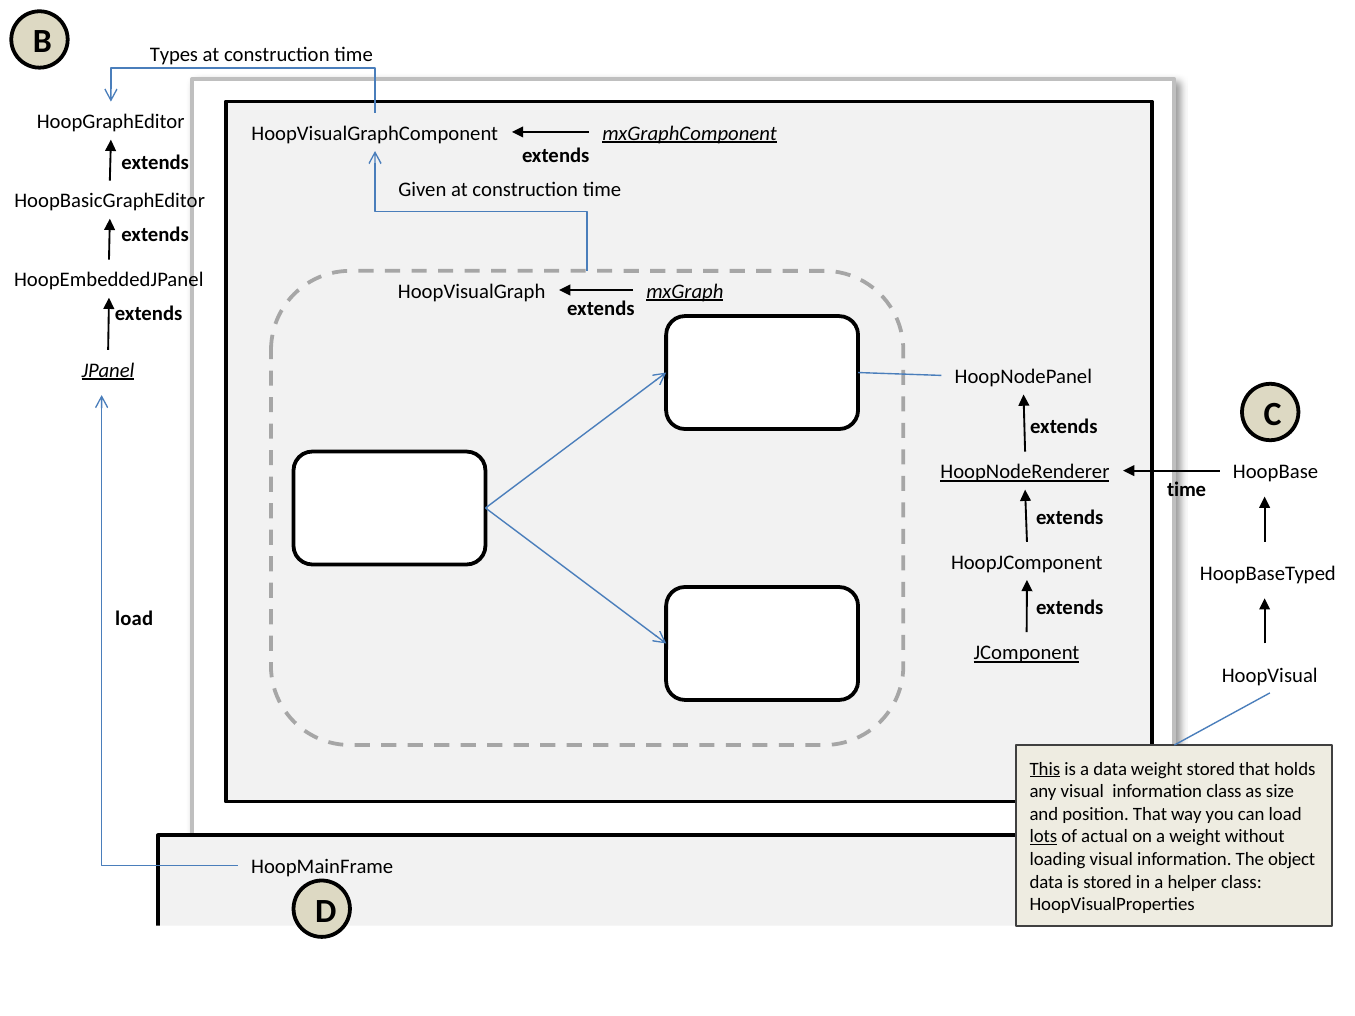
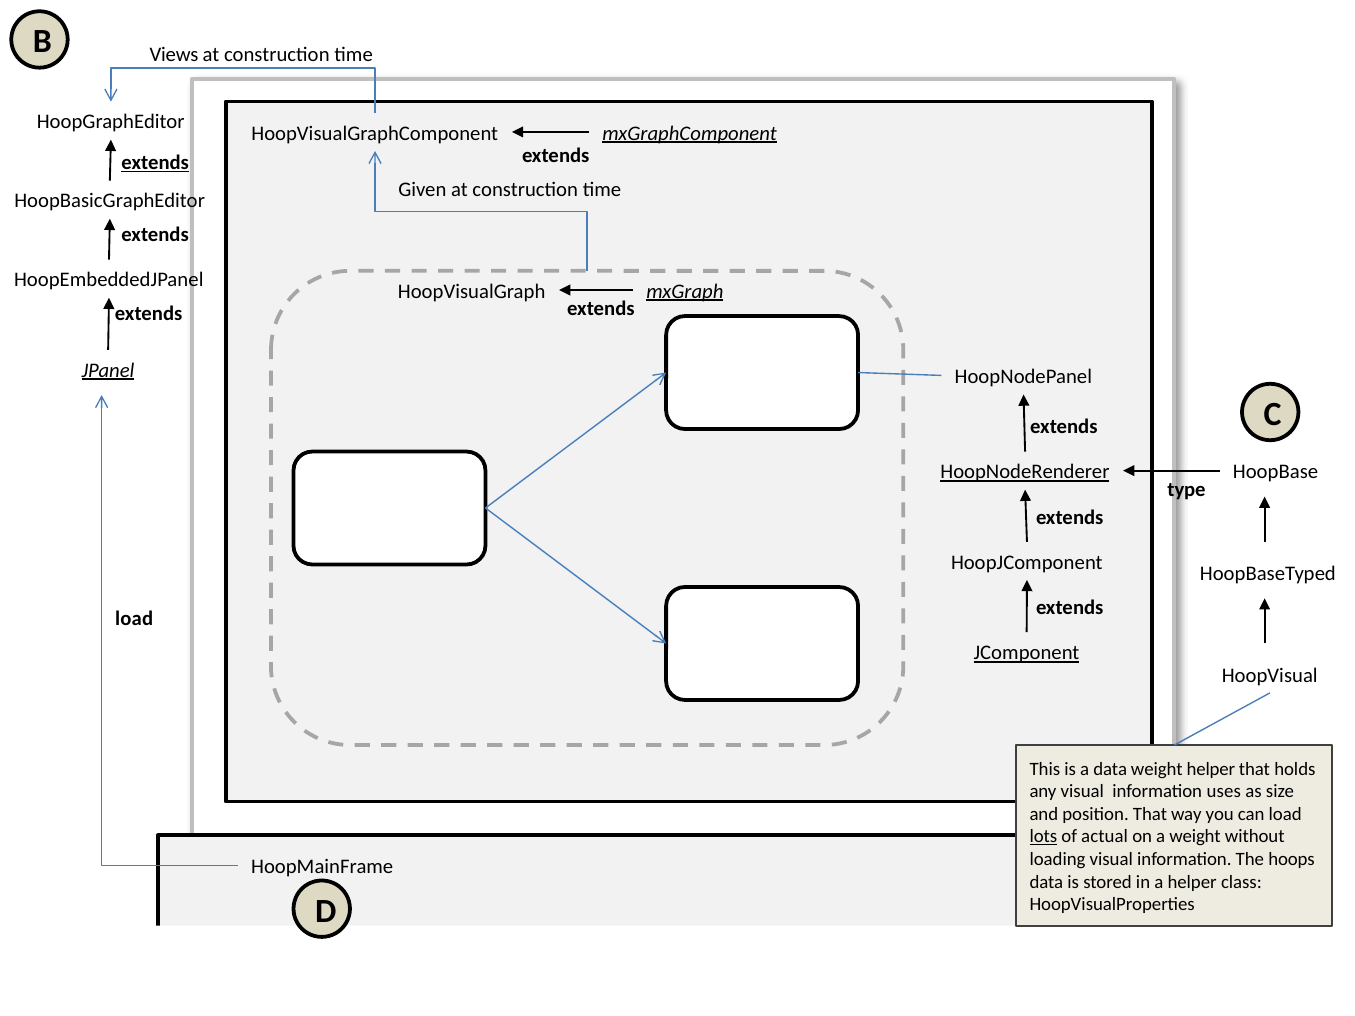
Types: Types -> Views (174, 54)
extends underline: none -> present (155, 162)
time: time -> type (1187, 490)
This underline: present -> none (1045, 769)
weight stored: stored -> helper (1211, 769)
information class: class -> uses (1224, 792)
object: object -> hoops (1292, 859)
